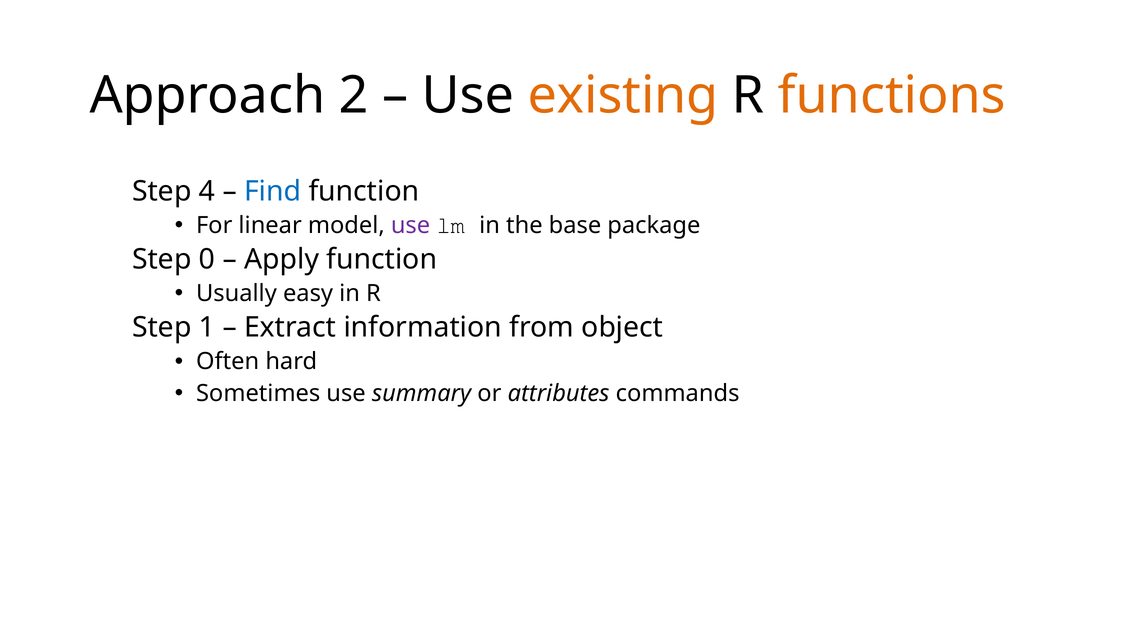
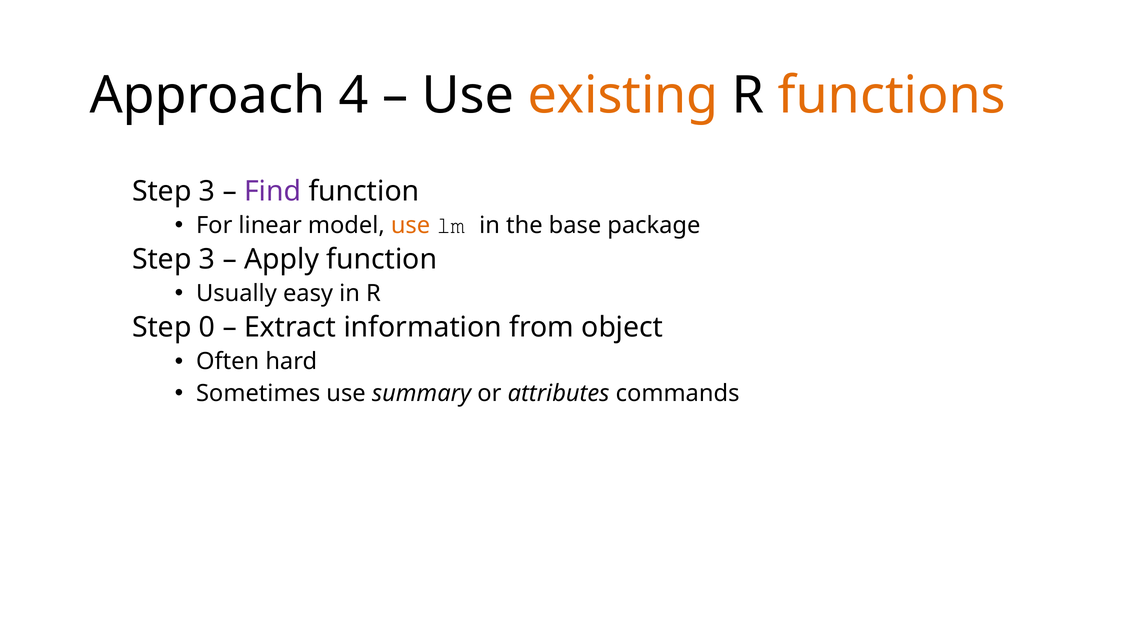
2: 2 -> 4 (354, 96)
4: 4 -> 3 (207, 191)
Find colour: blue -> purple (273, 191)
use colour: purple -> orange (411, 225)
0: 0 -> 3 (207, 259)
1: 1 -> 0 (207, 327)
